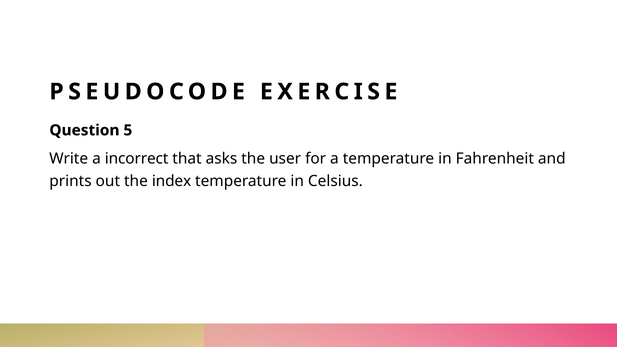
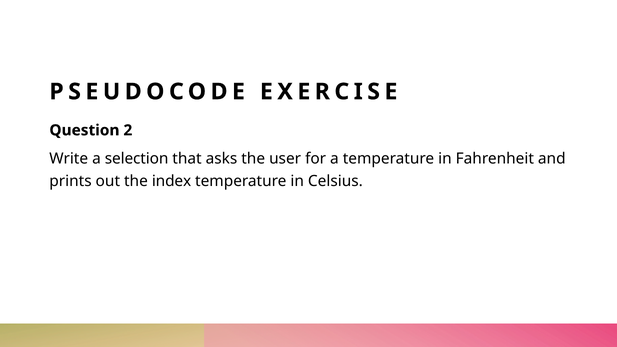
5: 5 -> 2 (128, 130)
incorrect: incorrect -> selection (137, 159)
